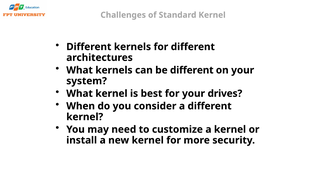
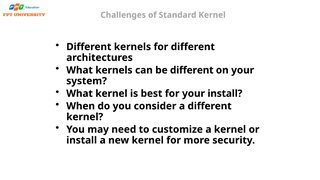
your drives: drives -> install (225, 94)
